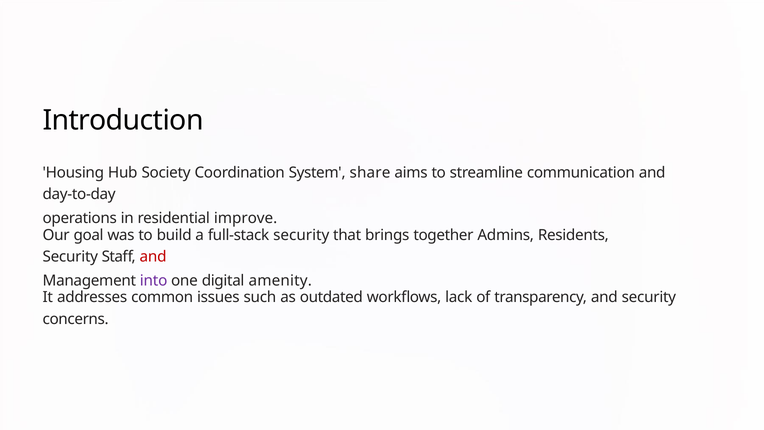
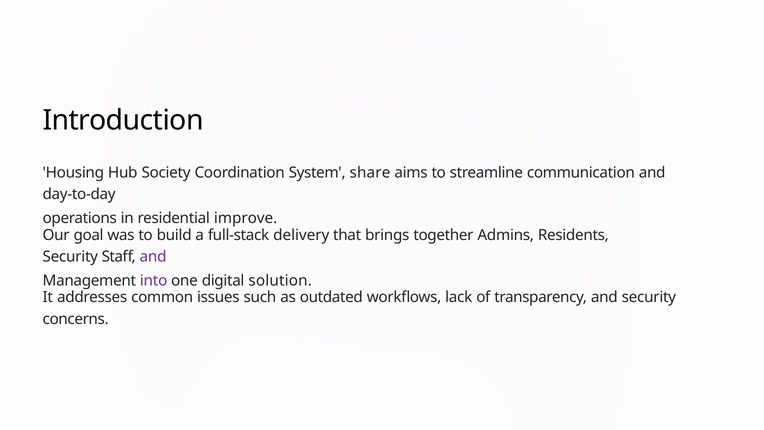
full-stack security: security -> delivery (301, 235)
and colour: red -> purple (153, 257)
amenity: amenity -> solution (280, 281)
